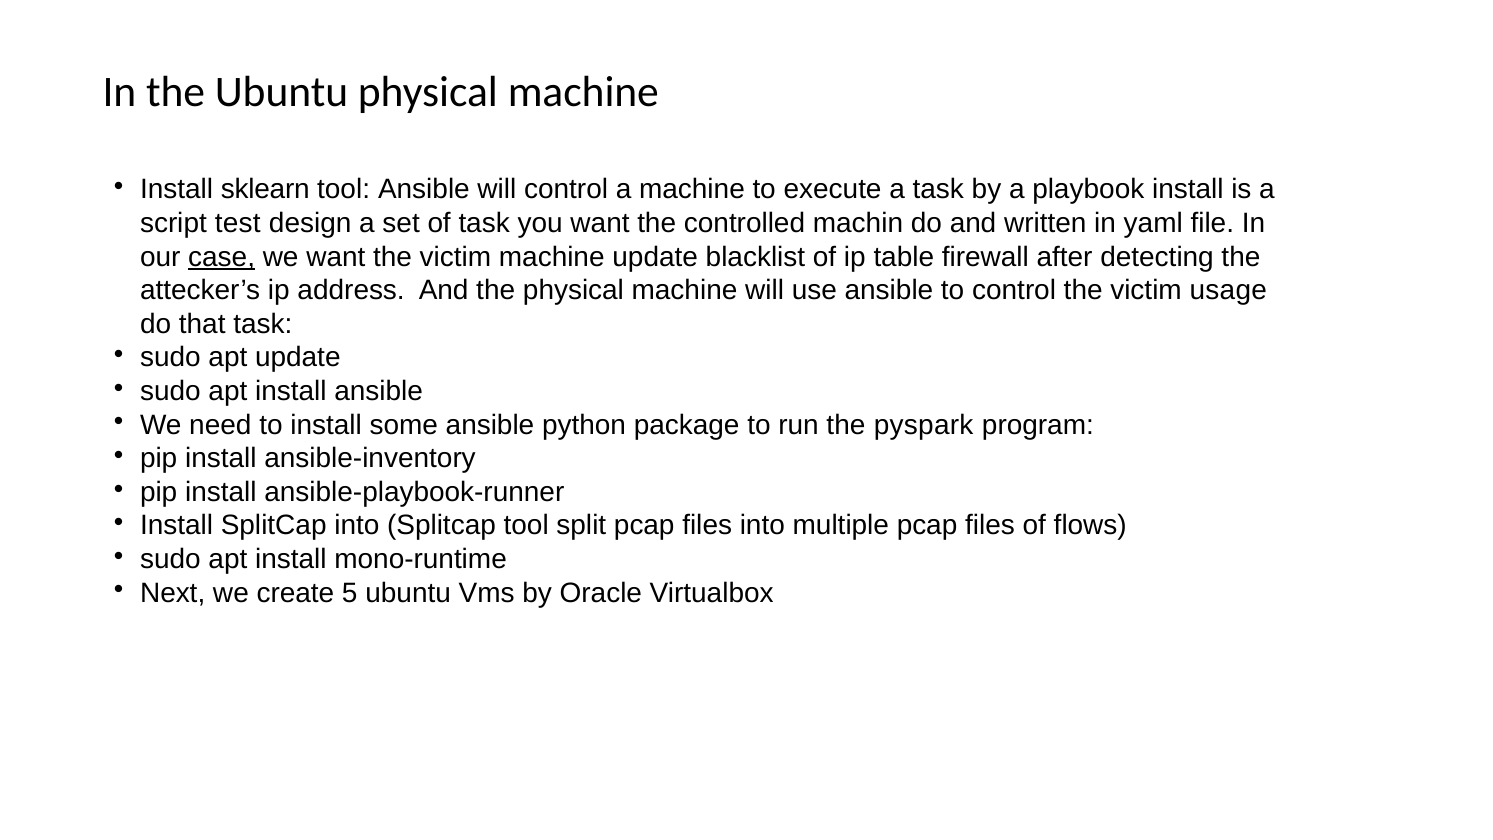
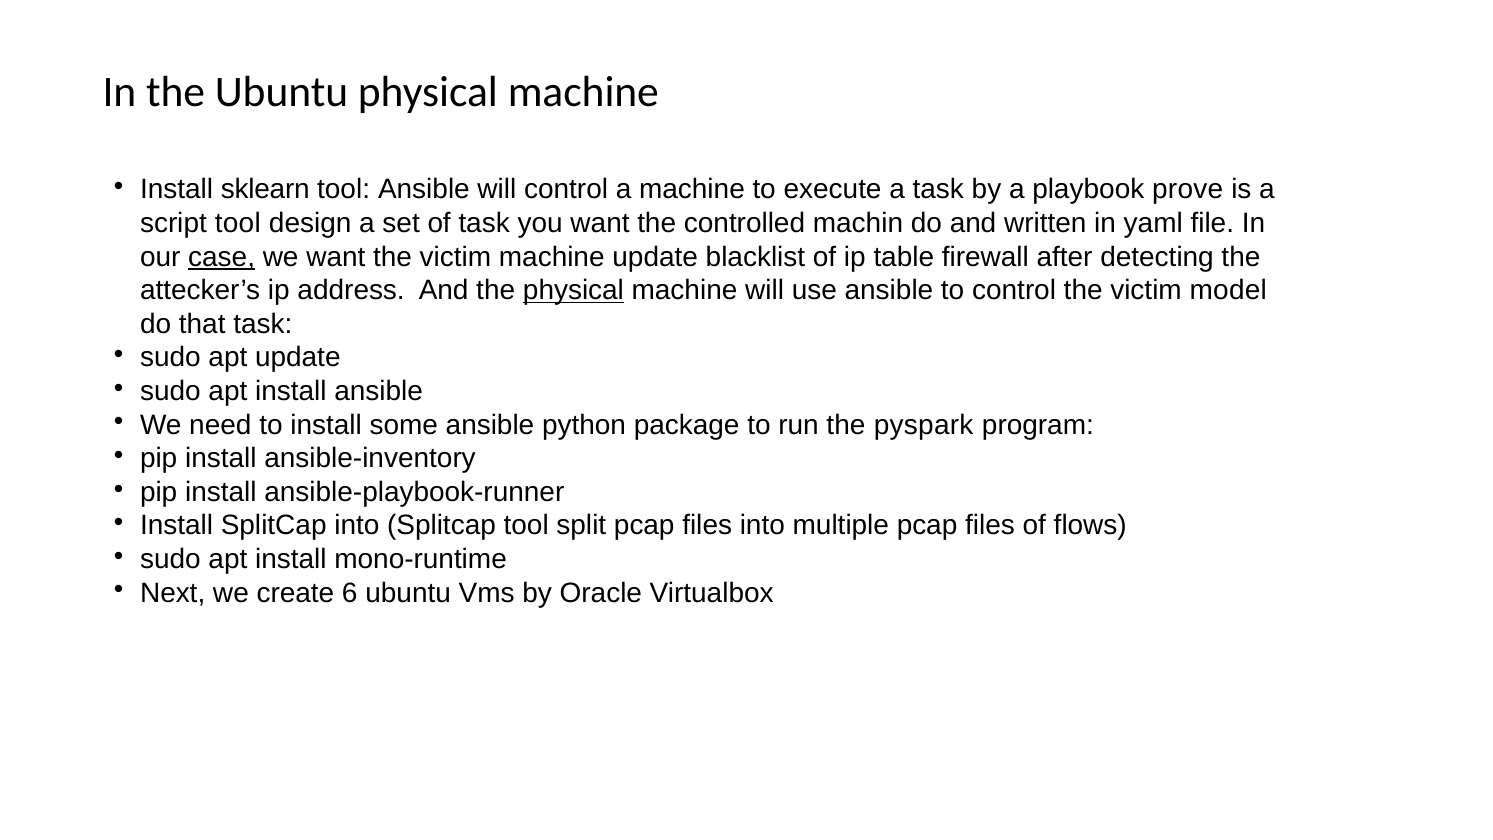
playbook install: install -> prove (1188, 190)
script test: test -> tool (238, 223)
physical underline: none -> present (573, 290)
usage: usage -> model (1228, 290)
5: 5 -> 6 (350, 593)
